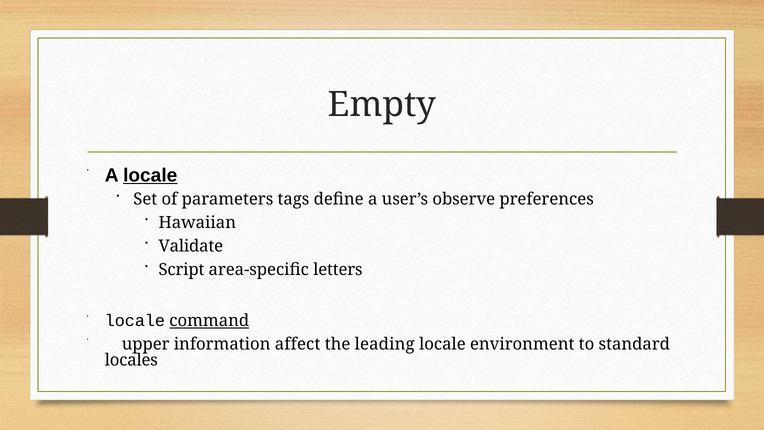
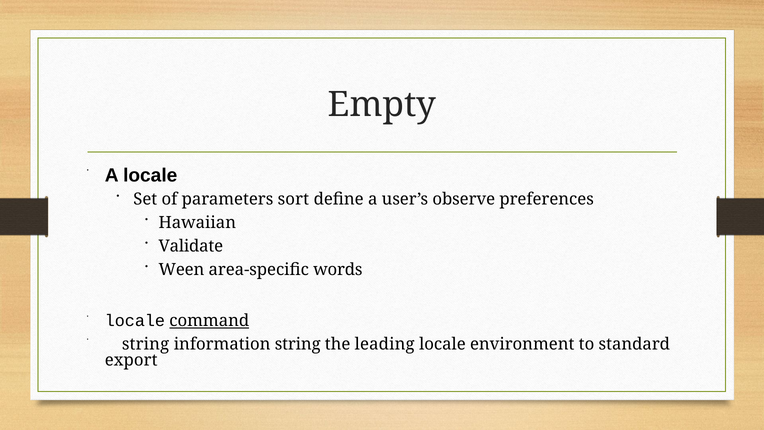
locale underline: present -> none (150, 175)
tags: tags -> sort (293, 199)
Script: Script -> Ween (181, 270)
letters: letters -> words (338, 270)
upper: upper -> string (146, 344)
information affect: affect -> string (298, 344)
locales: locales -> export (131, 360)
